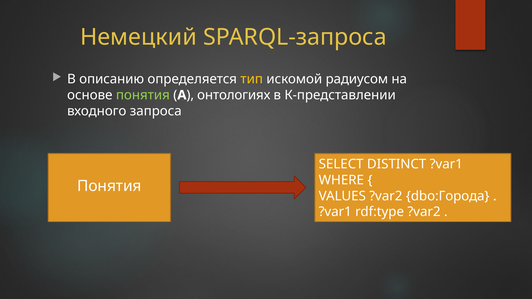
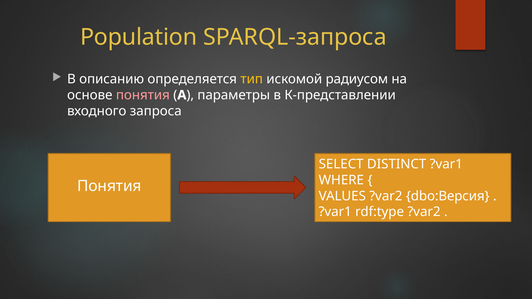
Немецкий: Немецкий -> Population (139, 37)
понятия colour: light green -> pink (143, 95)
онтологиях: онтологиях -> параметры (234, 95)
dbo:Города: dbo:Города -> dbo:Версия (448, 196)
